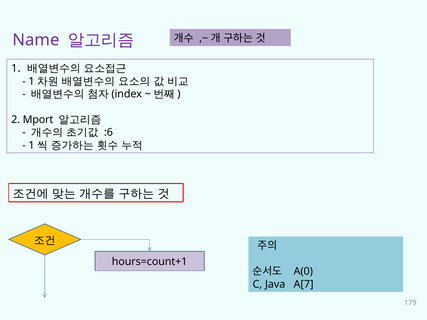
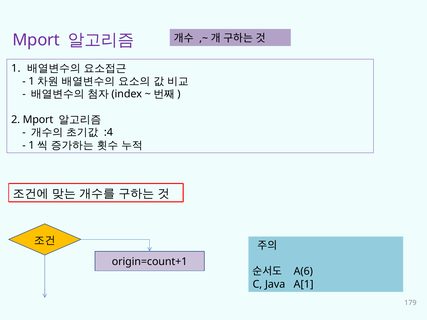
Name: Name -> Mport (36, 40)
:6: :6 -> :4 (108, 133)
hours=count+1: hours=count+1 -> origin=count+1 (150, 262)
A(0: A(0 -> A(6 (303, 272)
A[7: A[7 -> A[1 (304, 284)
